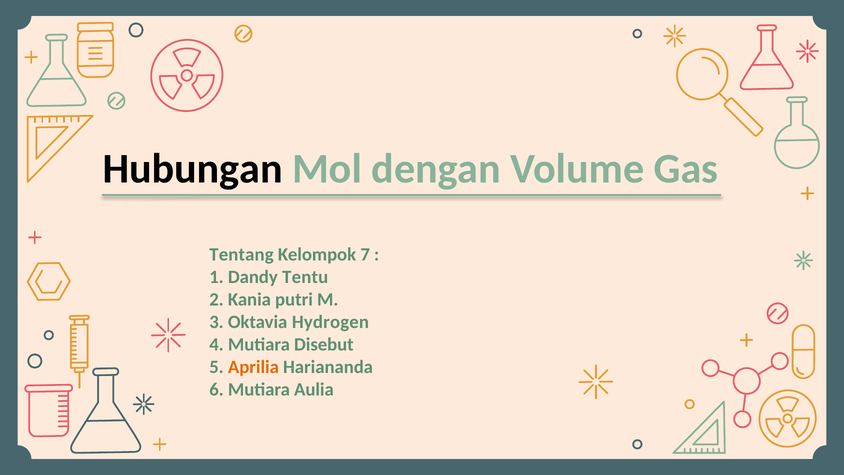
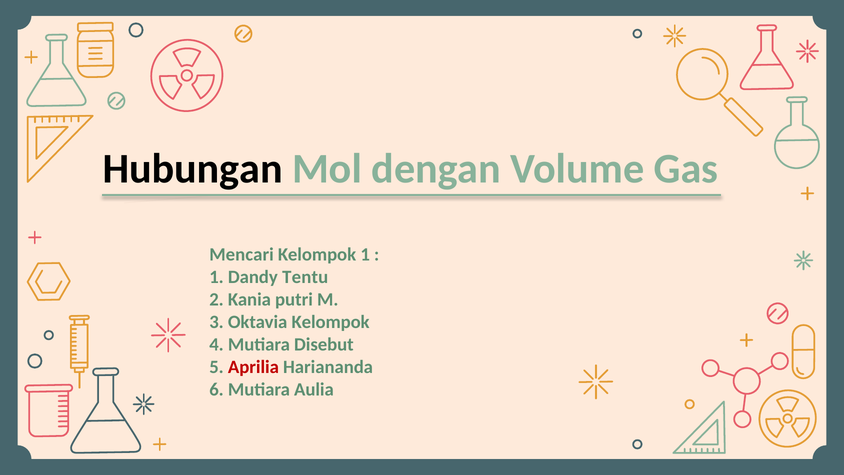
Tentang: Tentang -> Mencari (242, 254)
Kelompok 7: 7 -> 1 (365, 254)
Oktavia Hydrogen: Hydrogen -> Kelompok (331, 322)
Aprilia colour: orange -> red (253, 367)
